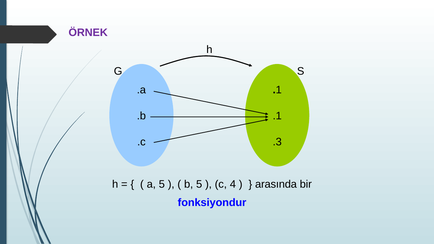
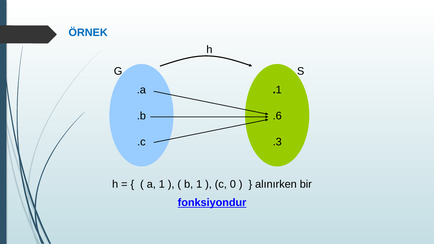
ÖRNEK colour: purple -> blue (88, 32)
.1: .1 -> .6 (277, 116)
a 5: 5 -> 1 (162, 184)
b 5: 5 -> 1 (199, 184)
4: 4 -> 0 (233, 184)
arasında: arasında -> alınırken (276, 184)
fonksiyondur underline: none -> present (212, 203)
